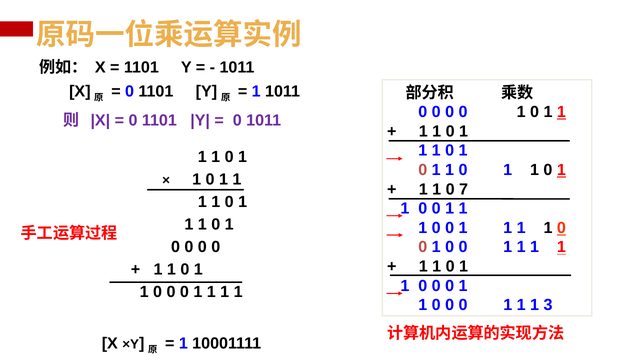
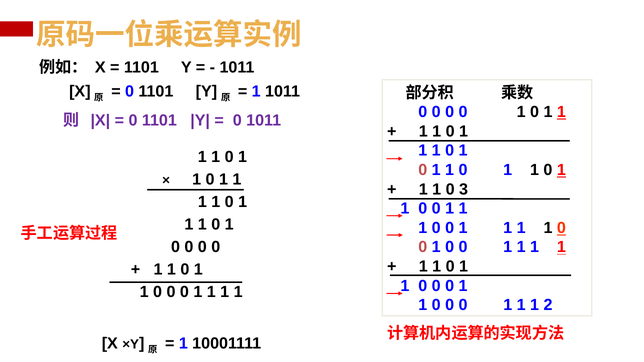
7: 7 -> 3 (464, 189)
3: 3 -> 2 (548, 305)
